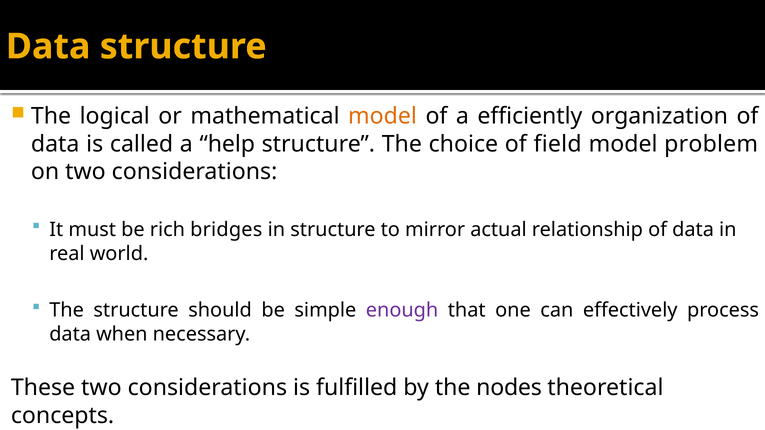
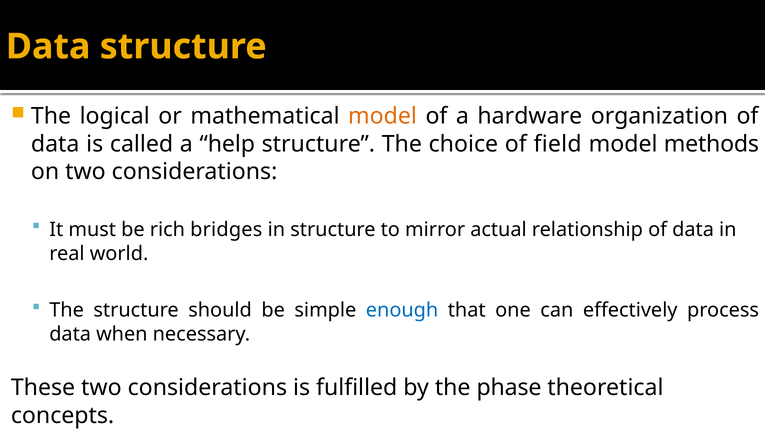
efficiently: efficiently -> hardware (530, 116)
problem: problem -> methods (711, 144)
enough colour: purple -> blue (402, 310)
nodes: nodes -> phase (509, 388)
